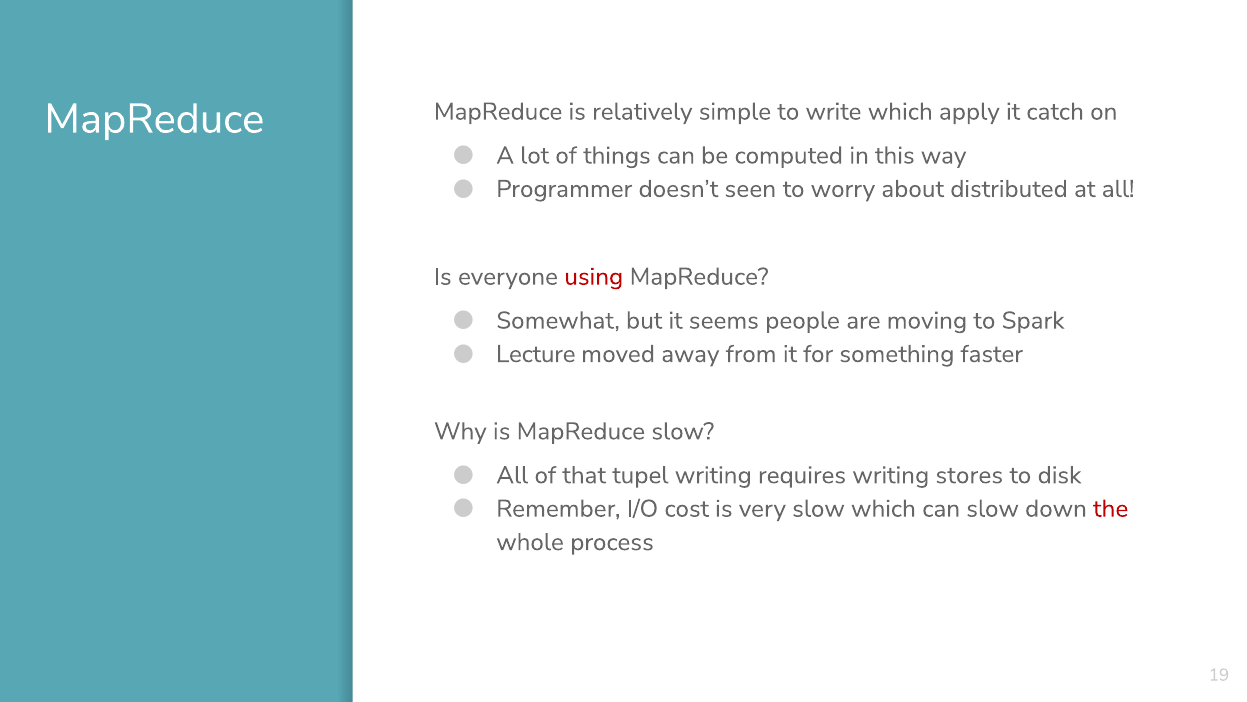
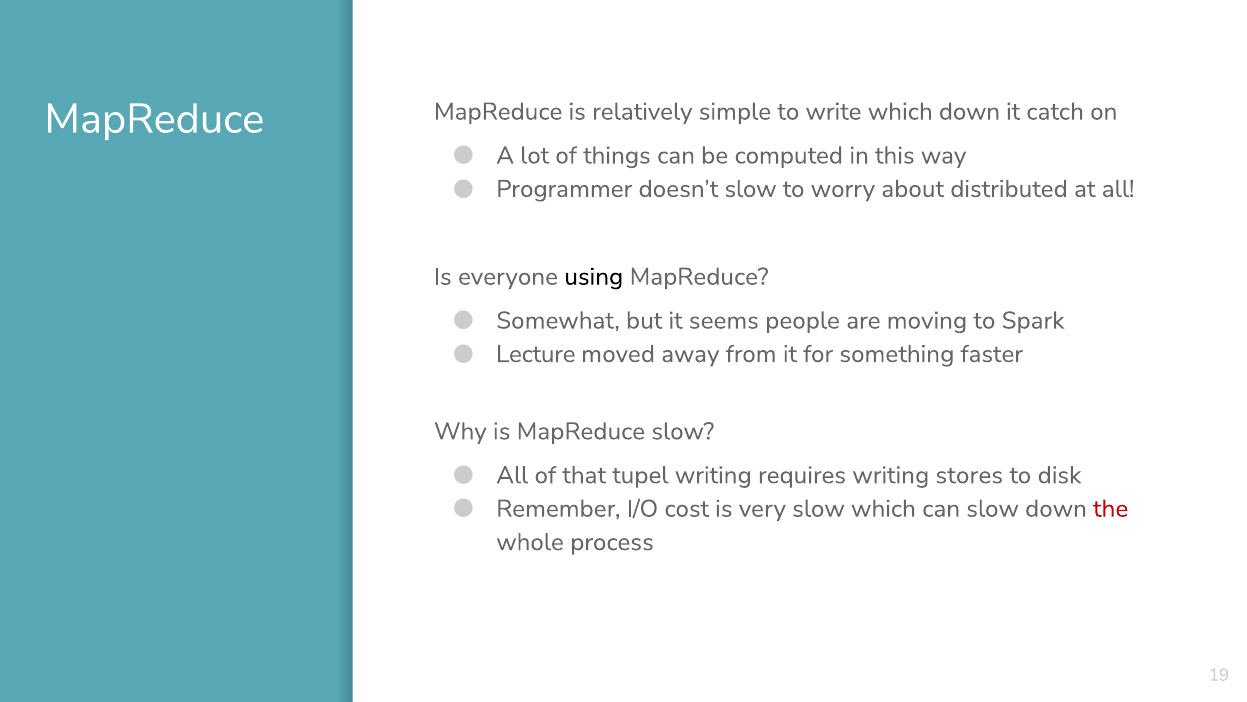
which apply: apply -> down (969, 112)
doesn’t seen: seen -> slow (751, 189)
using colour: red -> black (594, 277)
